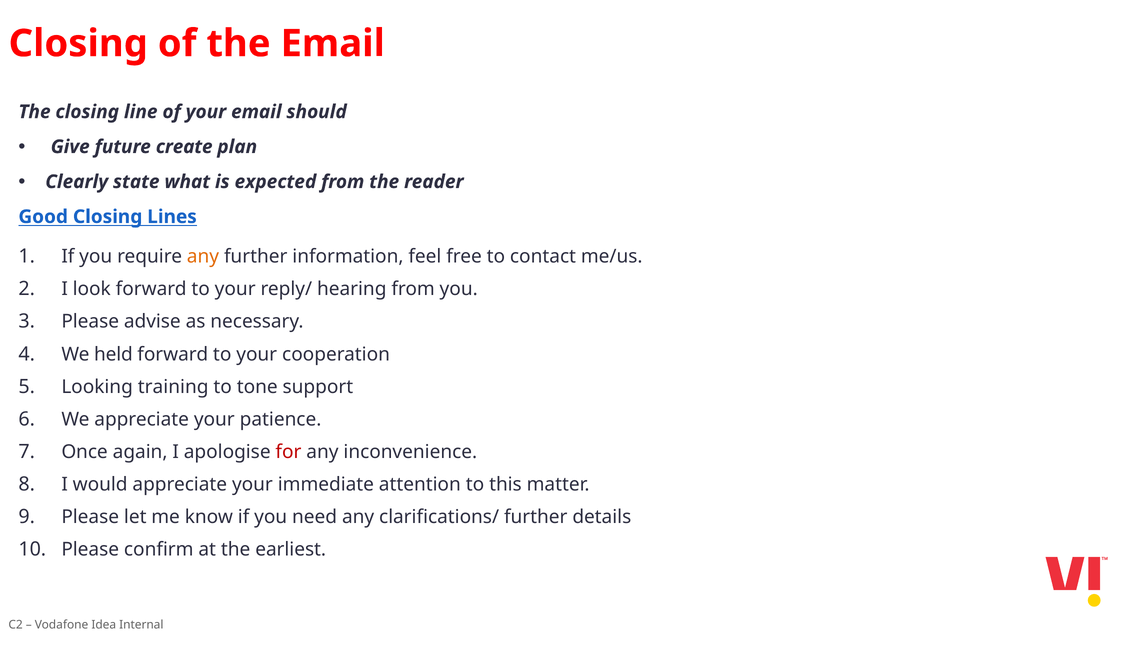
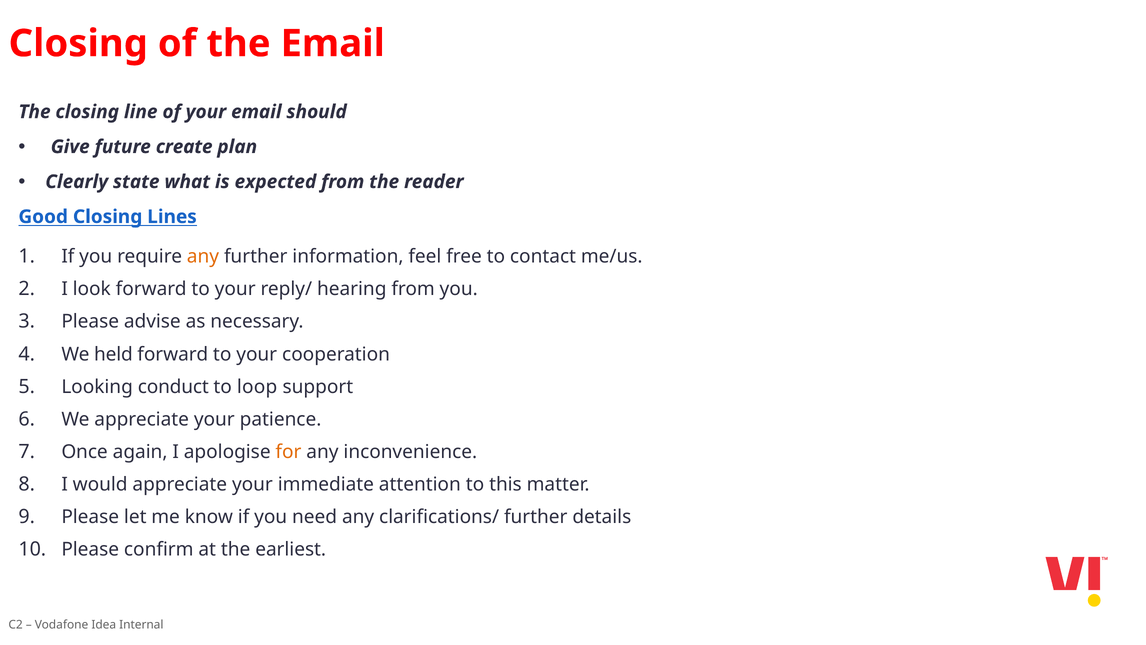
training: training -> conduct (173, 387)
tone: tone -> loop (257, 387)
for colour: red -> orange (288, 452)
